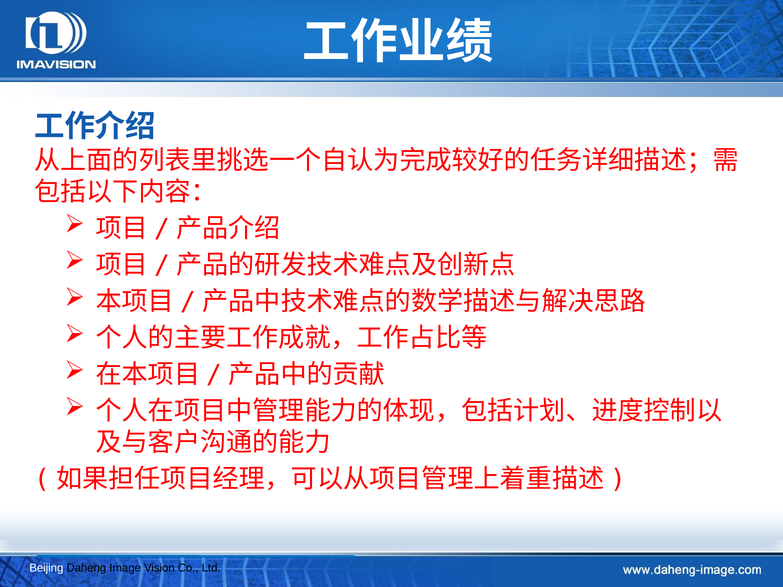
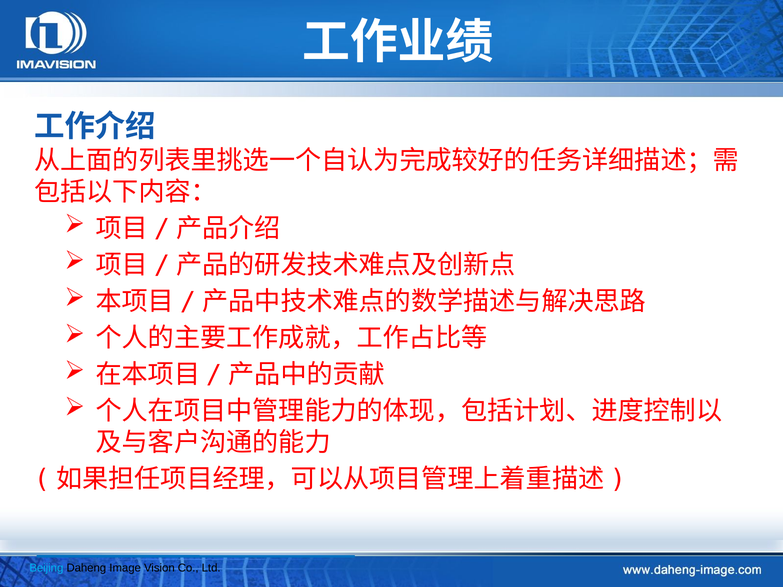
Beijing colour: white -> light blue (46, 568)
